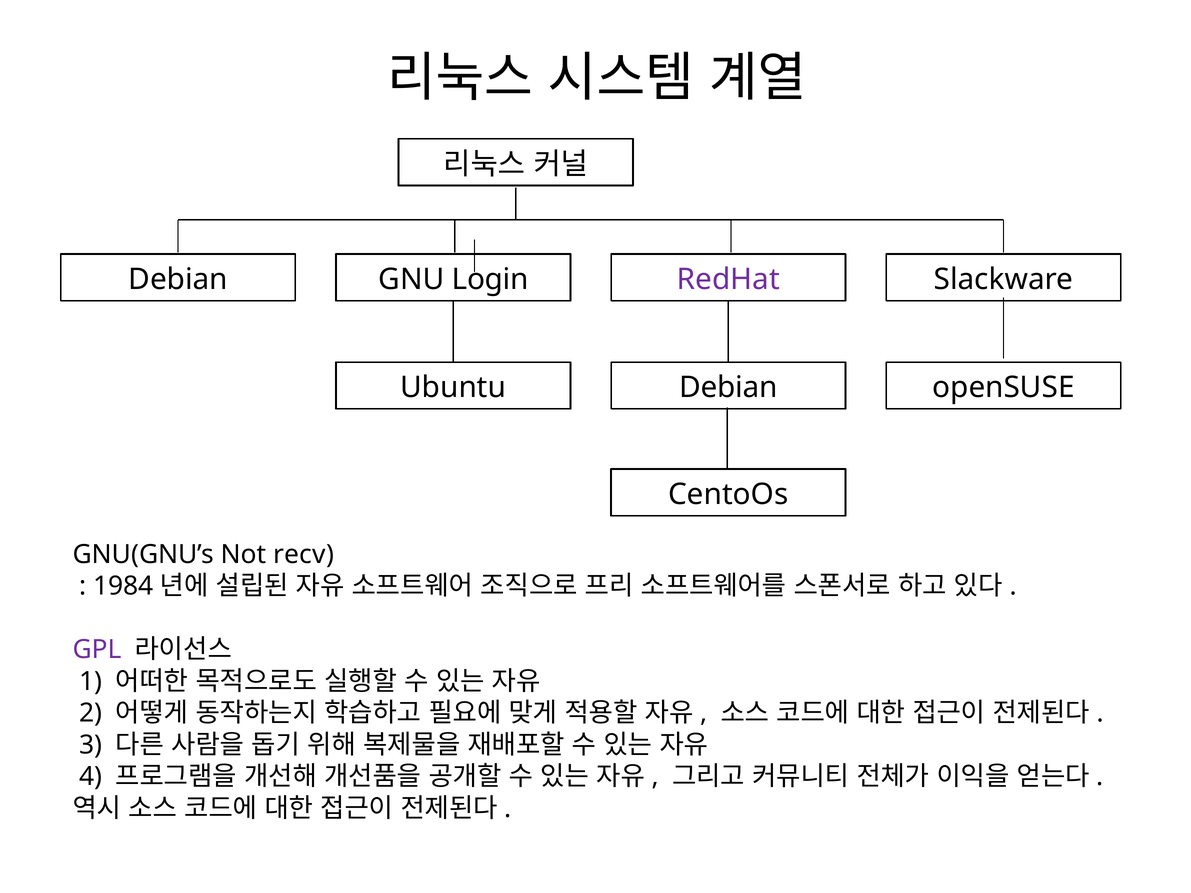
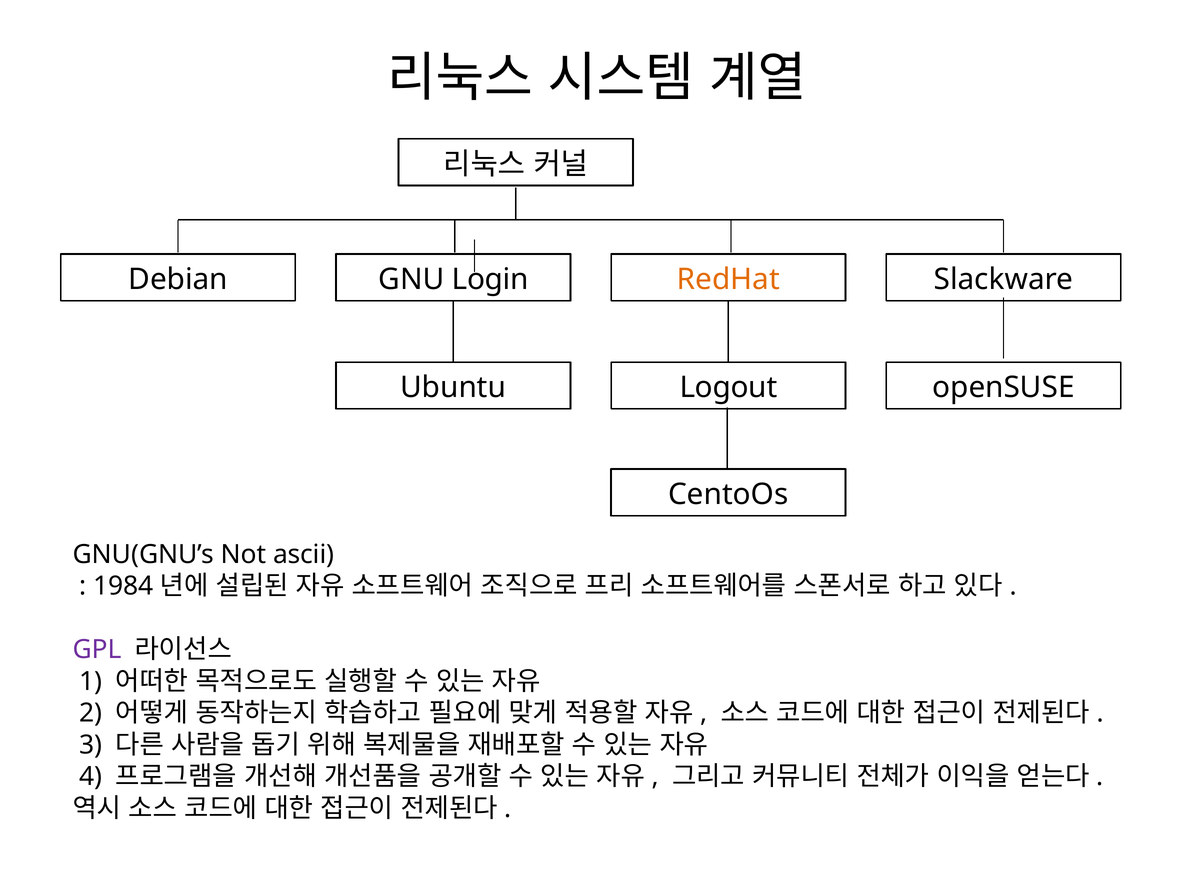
RedHat colour: purple -> orange (728, 280)
Ubuntu Debian: Debian -> Logout (728, 388)
recv: recv -> ascii (304, 555)
